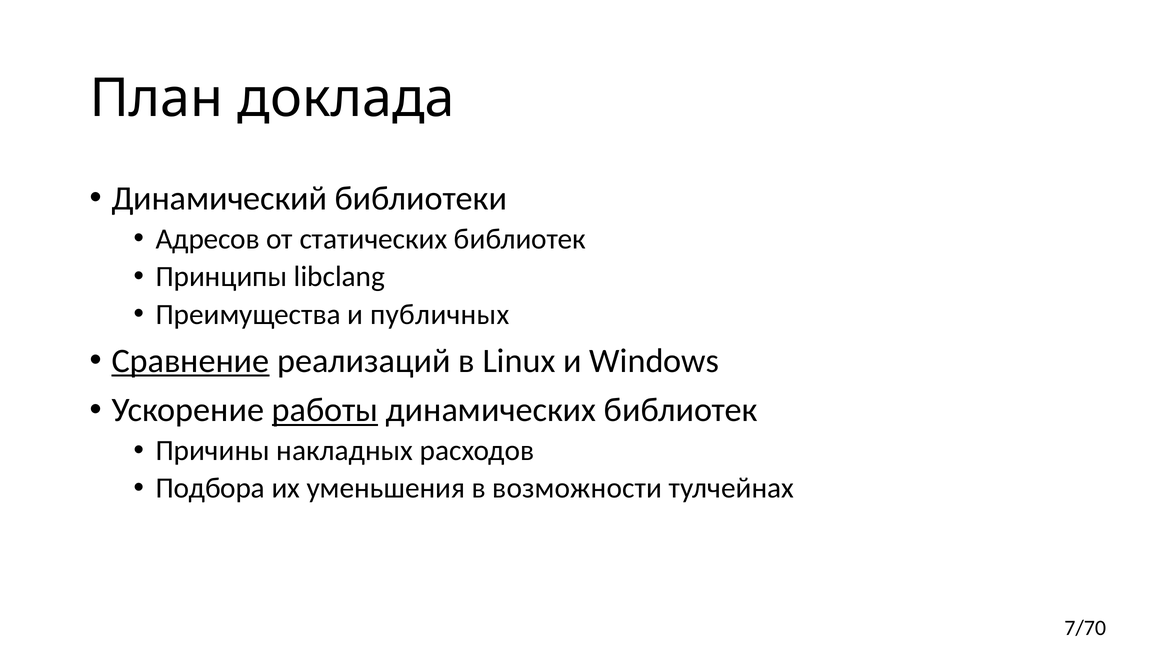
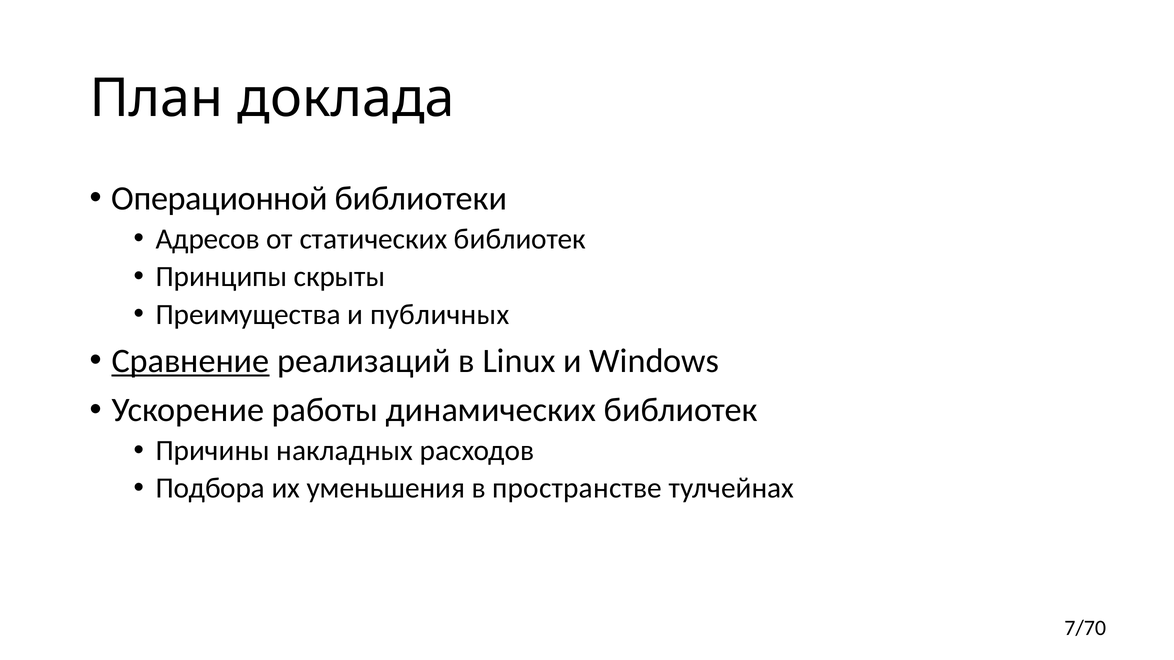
Динамический: Динамический -> Операционной (219, 198)
libclang: libclang -> скрыты (340, 277)
работы underline: present -> none (325, 410)
возможности: возможности -> пространстве (577, 489)
